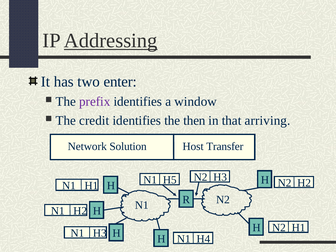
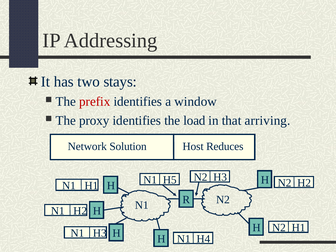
Addressing underline: present -> none (111, 41)
enter: enter -> stays (120, 82)
prefix colour: purple -> red (95, 102)
credit: credit -> proxy (94, 121)
then: then -> load (194, 121)
Transfer: Transfer -> Reduces (225, 146)
